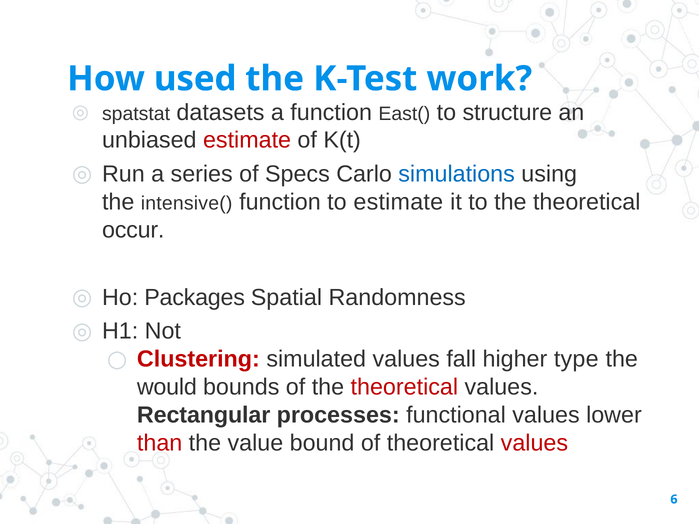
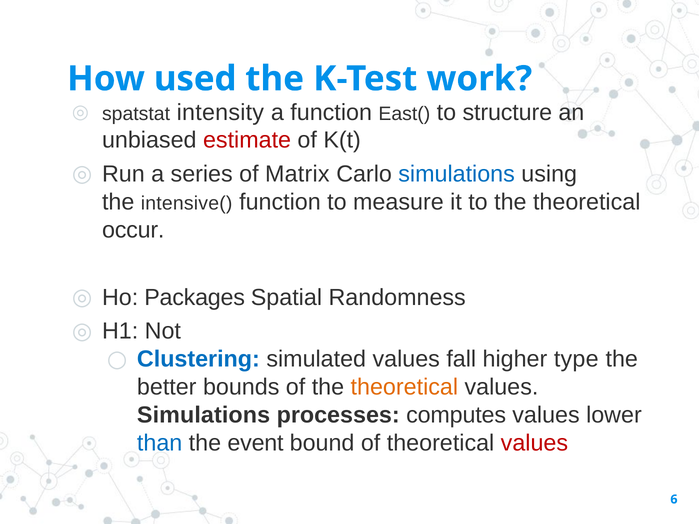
datasets: datasets -> intensity (220, 112)
Specs: Specs -> Matrix (297, 174)
to estimate: estimate -> measure (398, 202)
Clustering colour: red -> blue (198, 359)
would: would -> better (167, 387)
theoretical colour: red -> orange (404, 387)
Rectangular: Rectangular -> Simulations (204, 415)
functional: functional -> computes (456, 415)
than colour: red -> blue (160, 443)
value: value -> event (256, 443)
